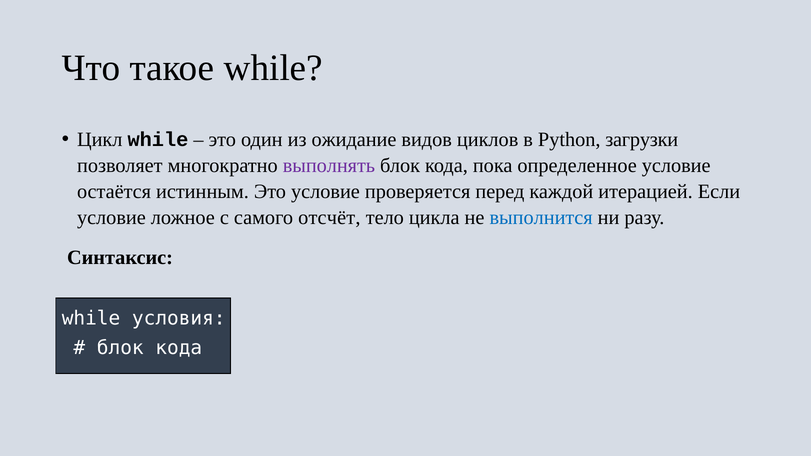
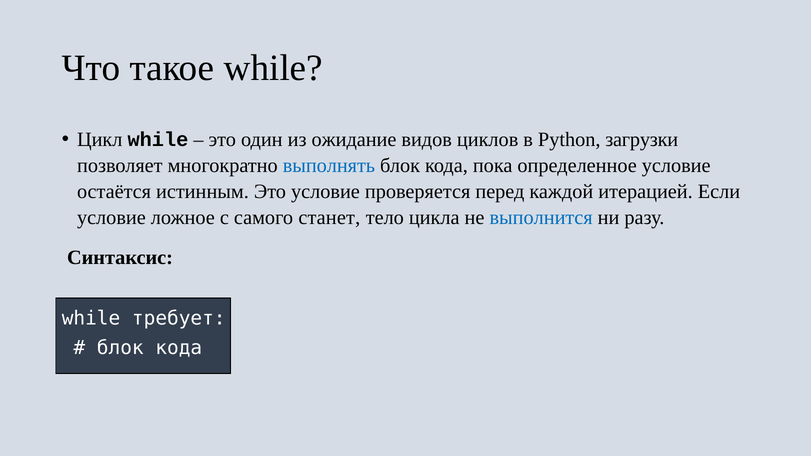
выполнять colour: purple -> blue (329, 166)
отсчёт: отсчёт -> станет (329, 218)
условия: условия -> требует (179, 319)
